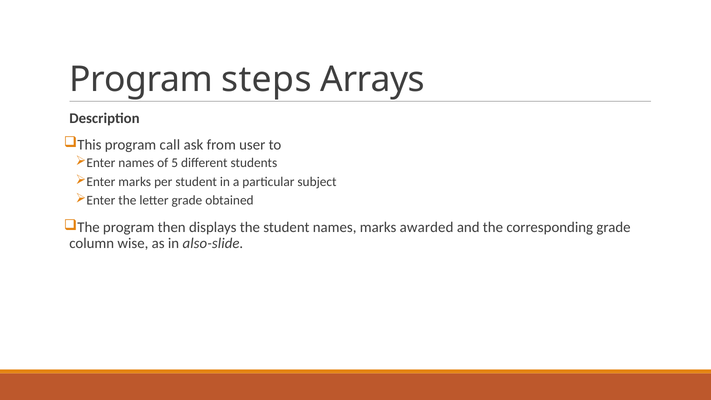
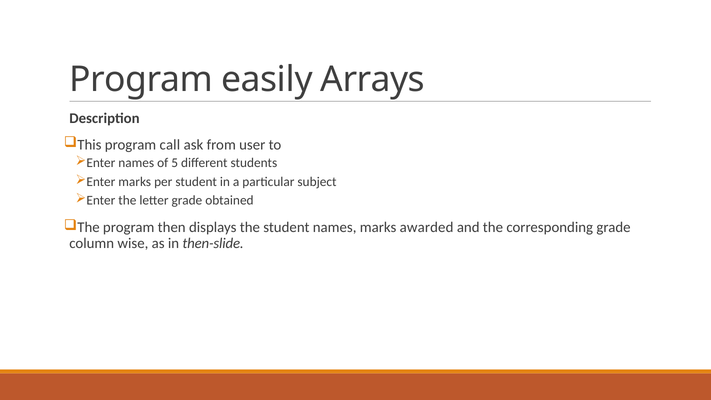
steps: steps -> easily (267, 80)
also-slide: also-slide -> then-slide (213, 244)
